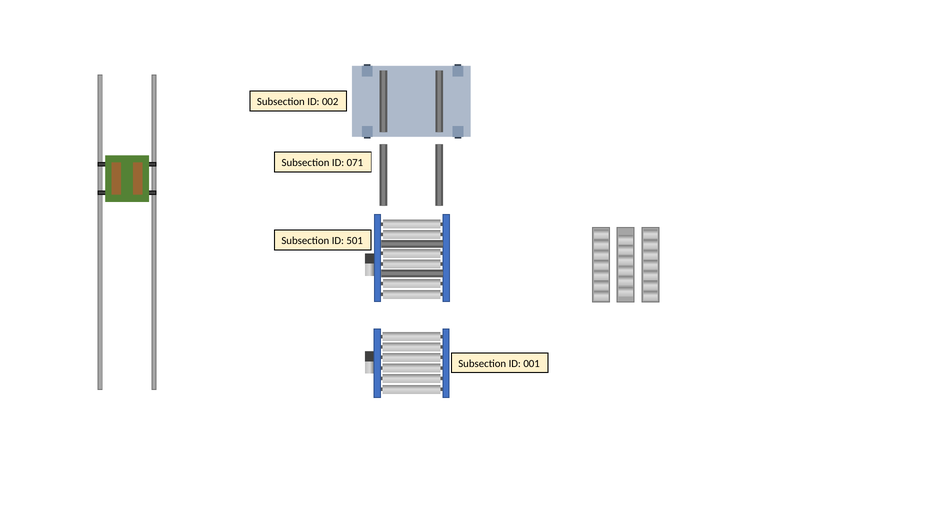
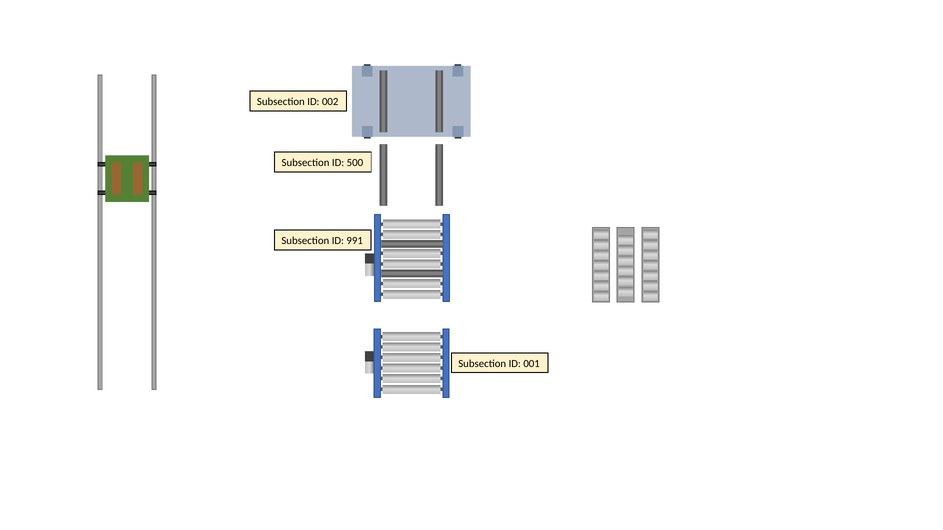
071: 071 -> 500 (355, 163)
501: 501 -> 991 (355, 241)
